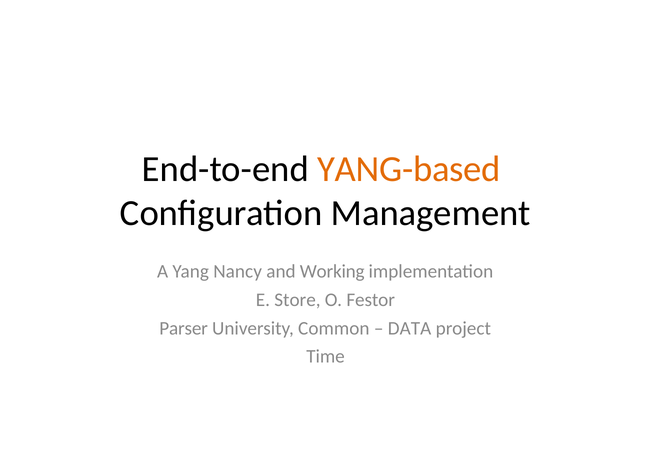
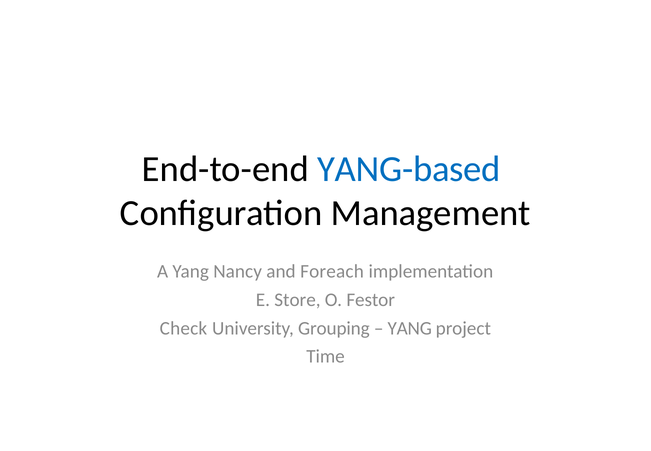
YANG-based colour: orange -> blue (409, 169)
Working: Working -> Foreach (332, 271)
Parser: Parser -> Check (183, 328)
Common: Common -> Grouping (334, 328)
DATA: DATA -> YANG (410, 328)
